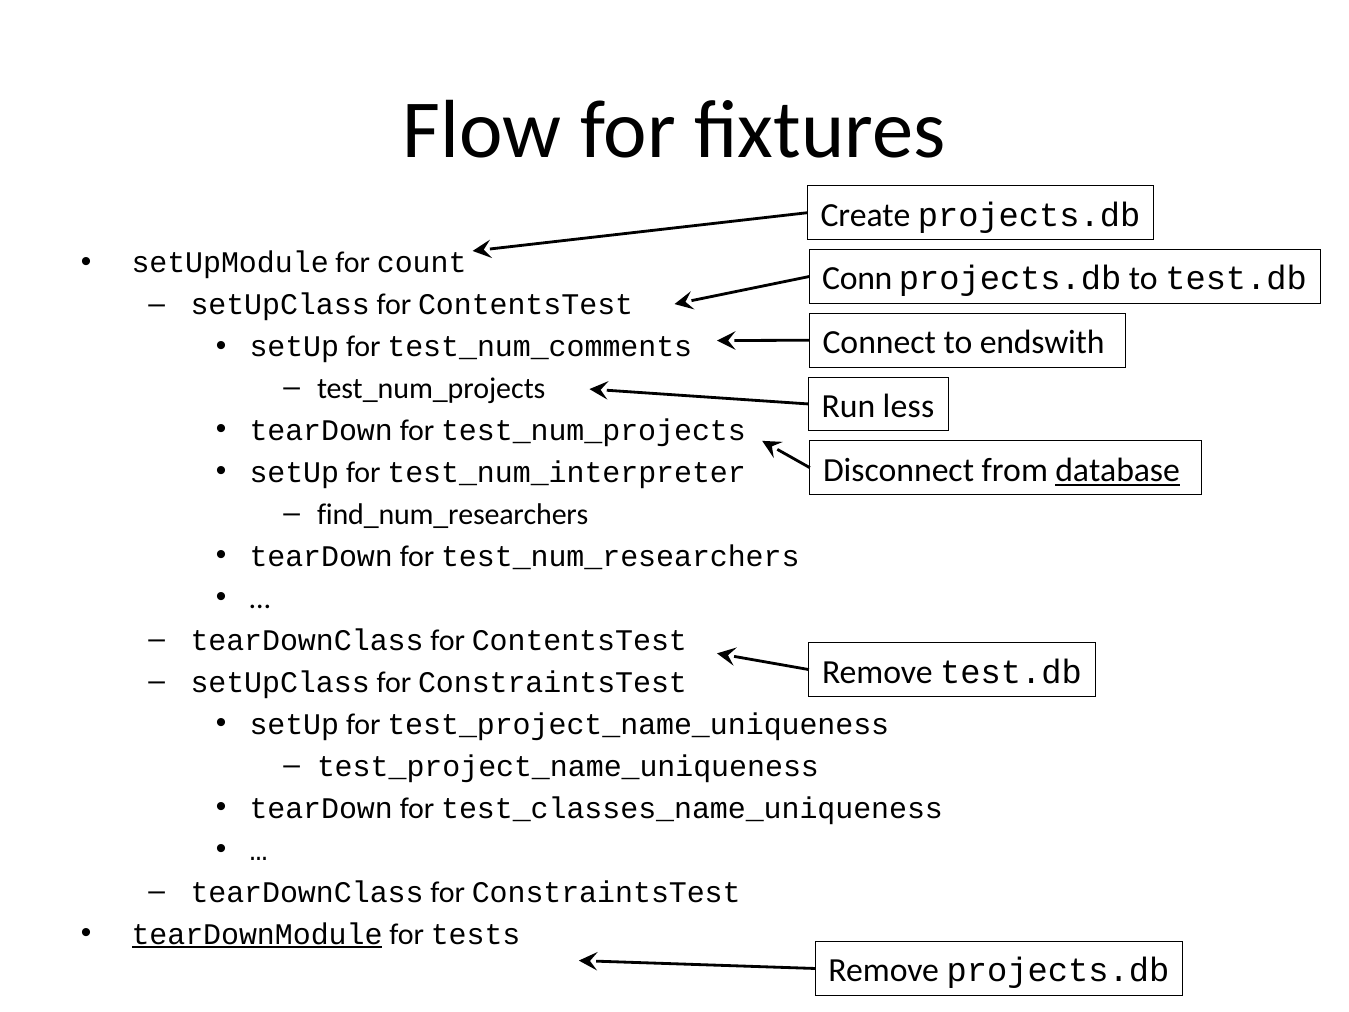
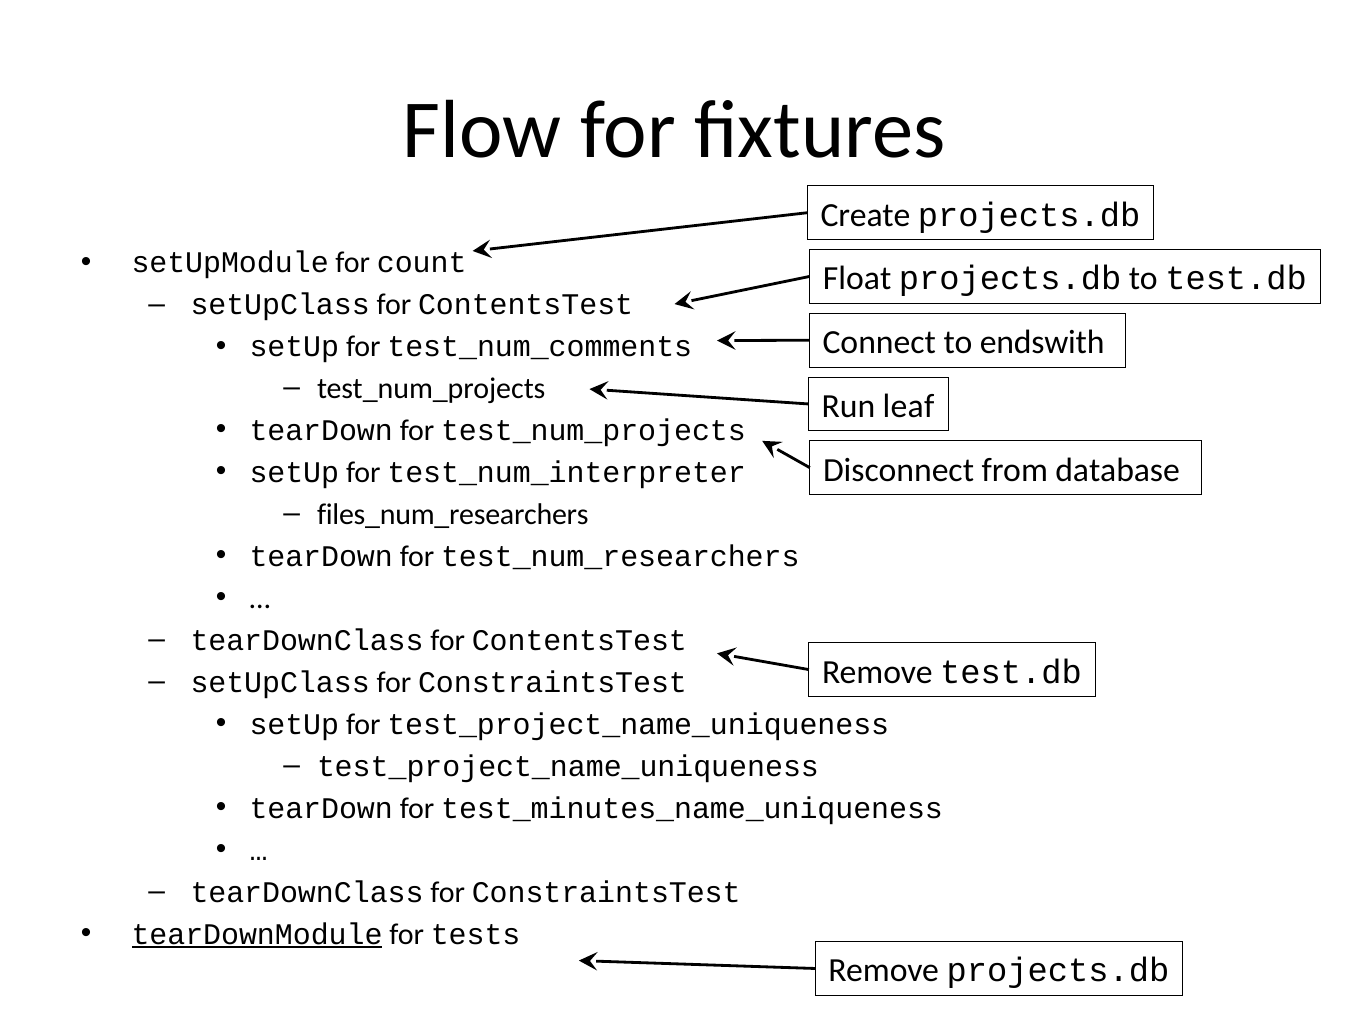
Conn: Conn -> Float (857, 279)
less: less -> leaf (909, 406)
database underline: present -> none (1118, 470)
find_num_researchers: find_num_researchers -> files_num_researchers (453, 515)
test_classes_name_uniqueness: test_classes_name_uniqueness -> test_minutes_name_uniqueness (692, 808)
